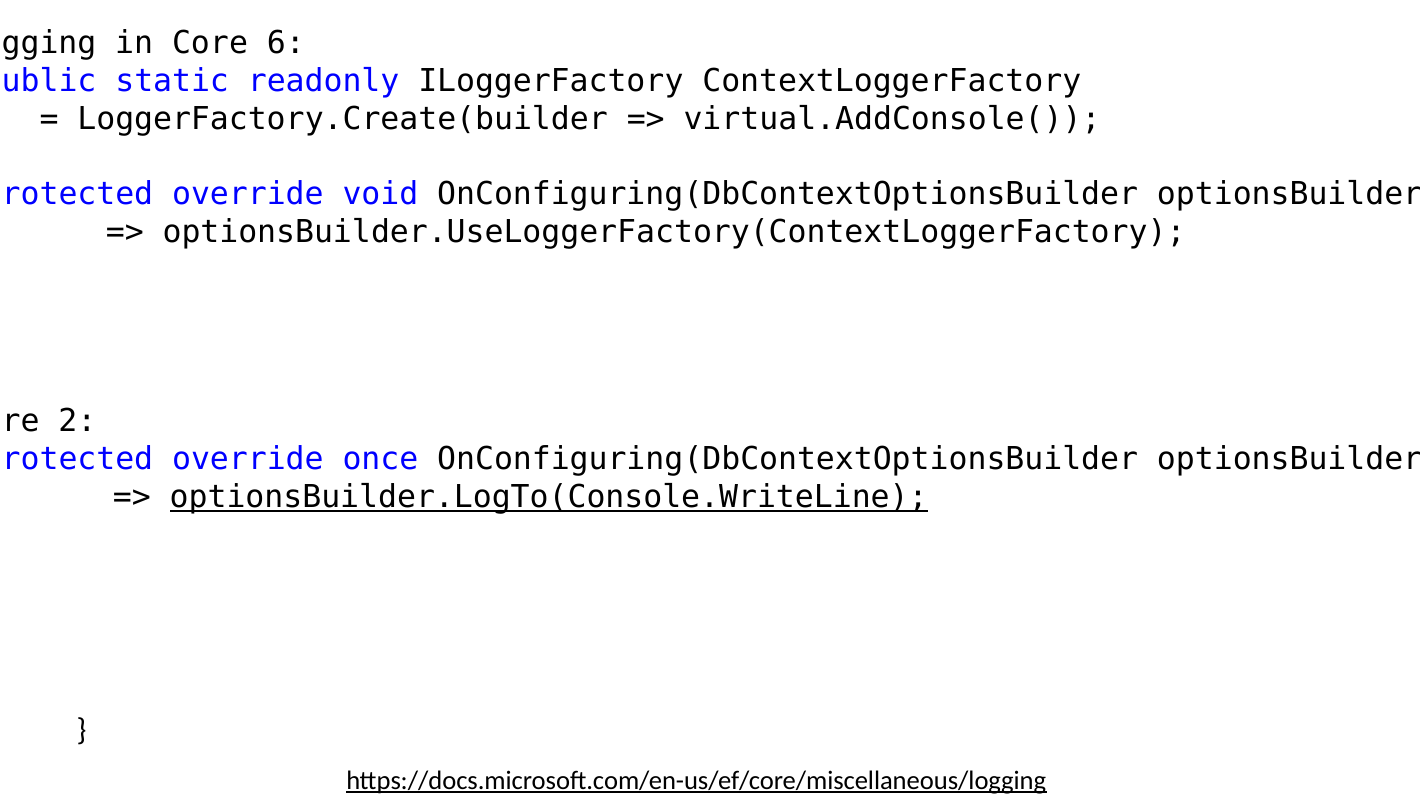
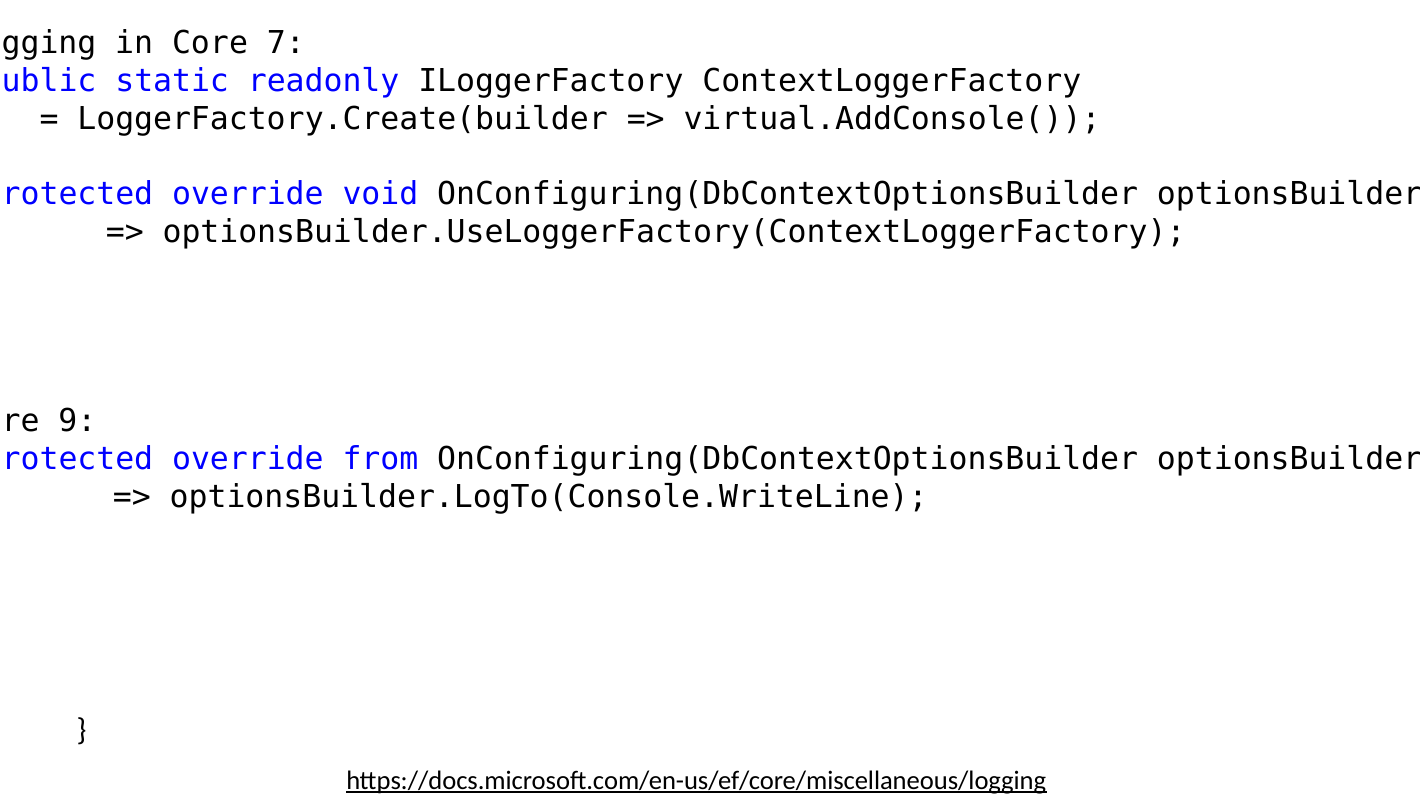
6: 6 -> 7 (286, 43)
2: 2 -> 9 (77, 421)
once: once -> from (380, 459)
optionsBuilder.LogTo(Console.WriteLine underline: present -> none (549, 497)
